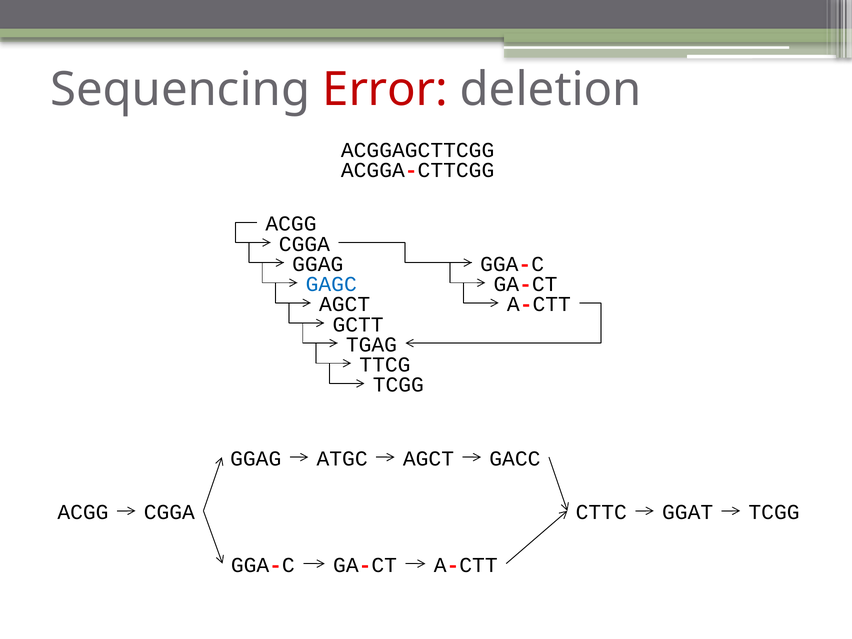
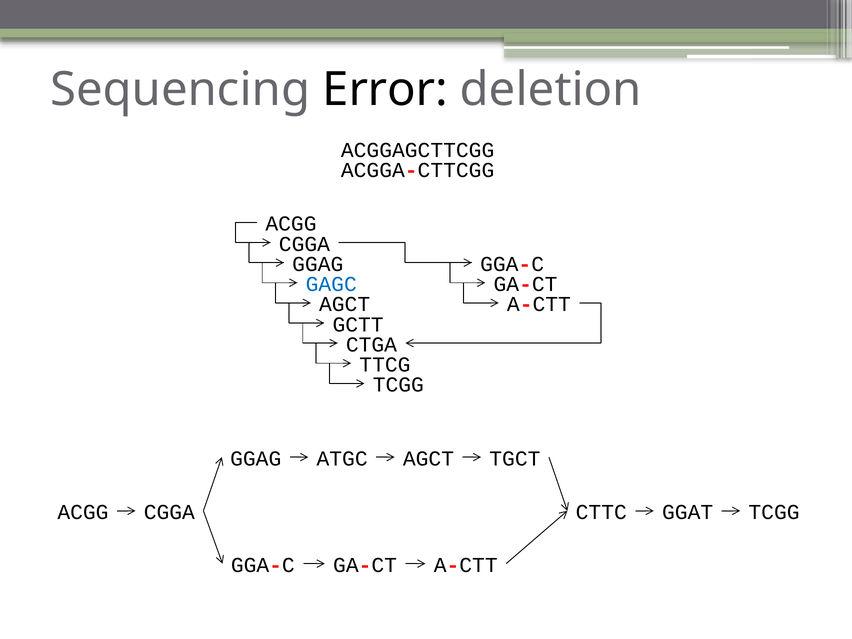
Error colour: red -> black (385, 90)
TGAG: TGAG -> CTGA (371, 345)
GACC: GACC -> TGCT (515, 459)
